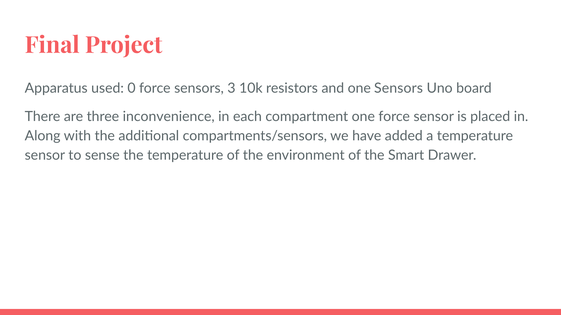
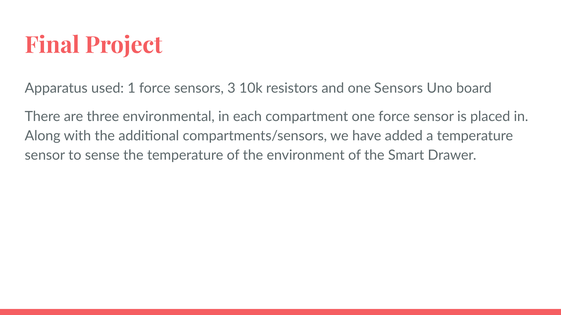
0: 0 -> 1 (132, 88)
inconvenience: inconvenience -> environmental (169, 117)
